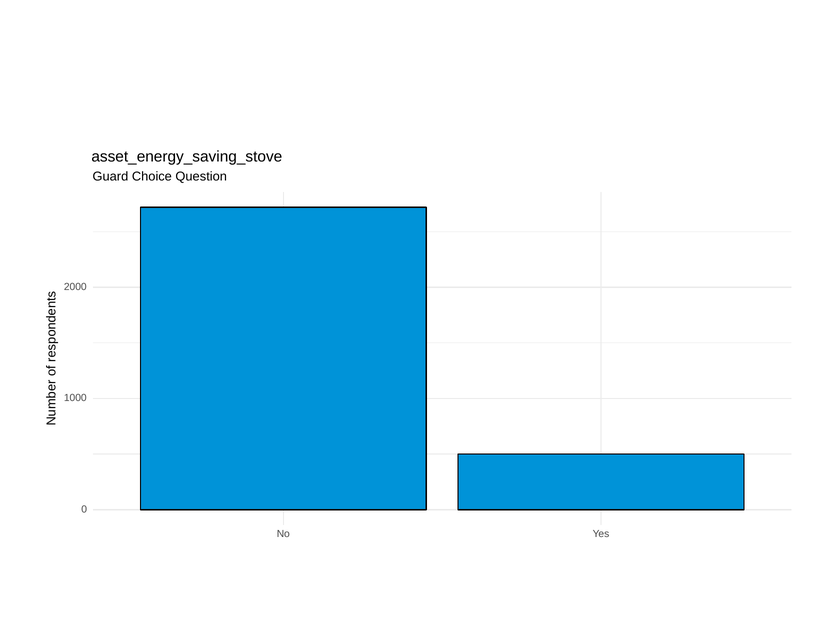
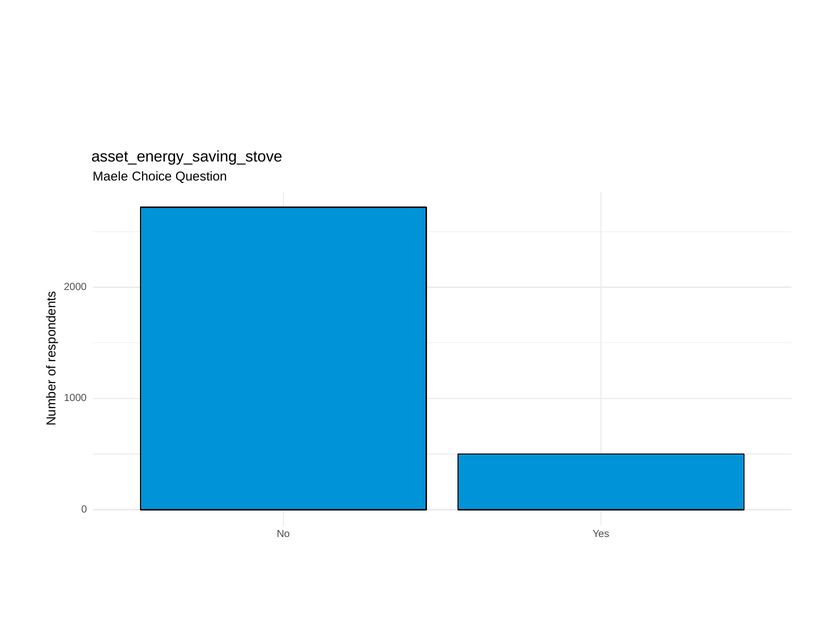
Guard: Guard -> Maele (110, 176)
